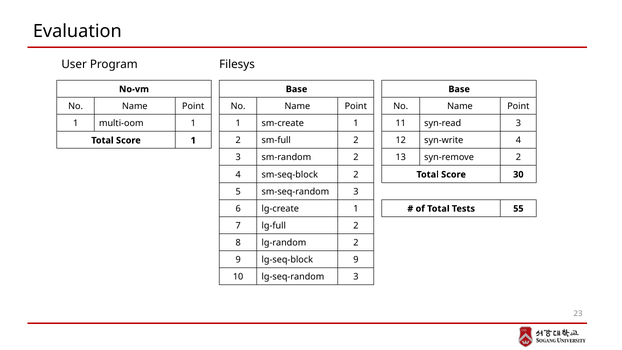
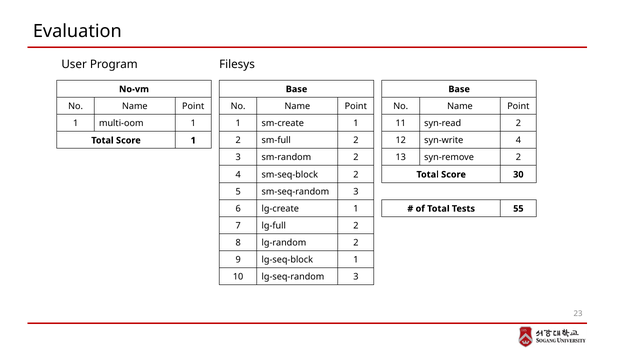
syn-read 3: 3 -> 2 (518, 123)
lg-seq-block 9: 9 -> 1 (356, 260)
